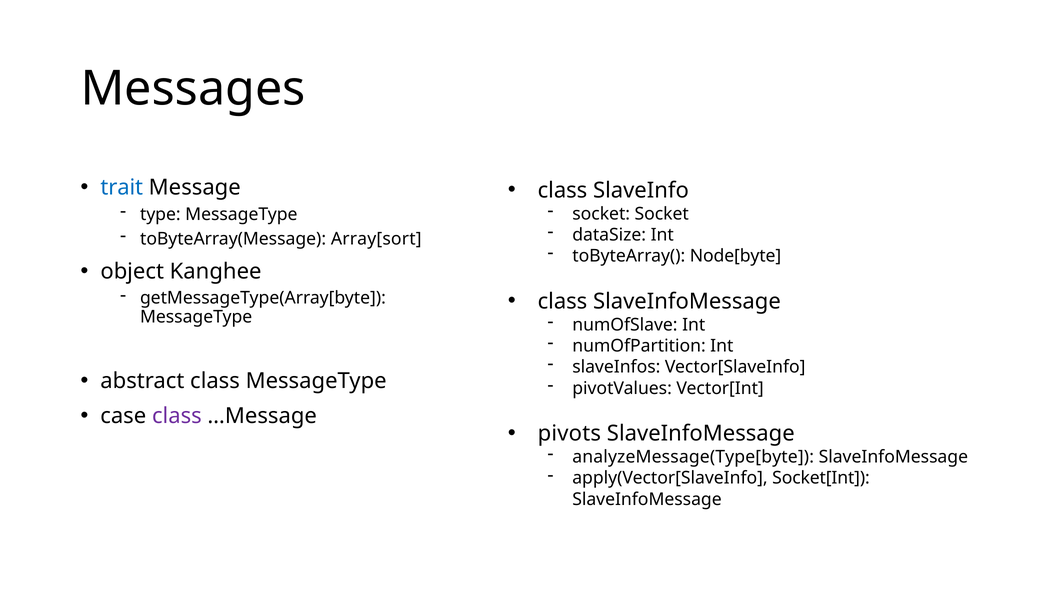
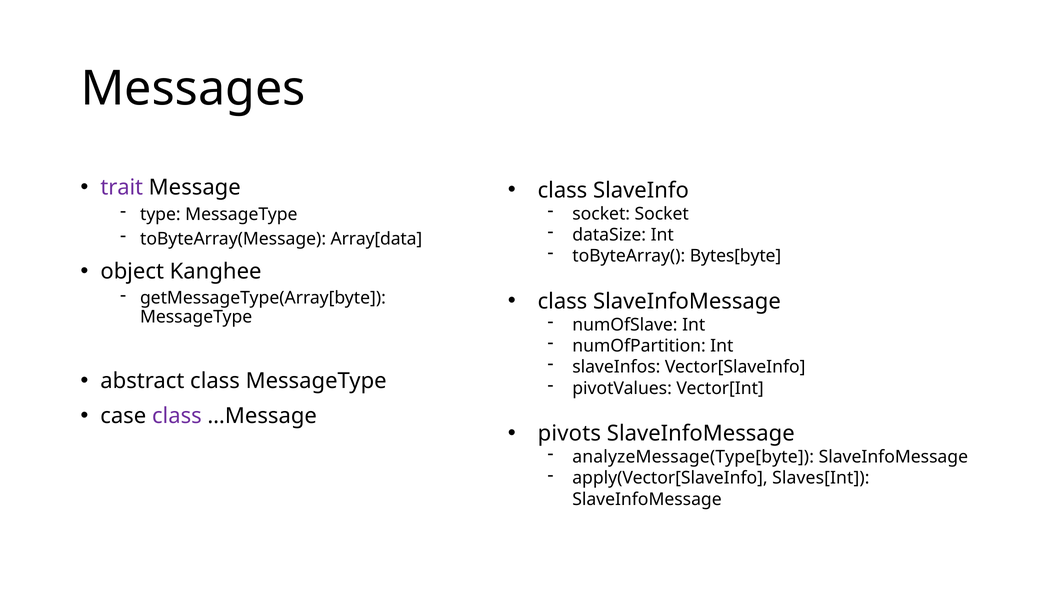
trait colour: blue -> purple (122, 187)
Array[sort: Array[sort -> Array[data (376, 239)
Node[byte: Node[byte -> Bytes[byte (735, 256)
Socket[Int: Socket[Int -> Slaves[Int (821, 478)
